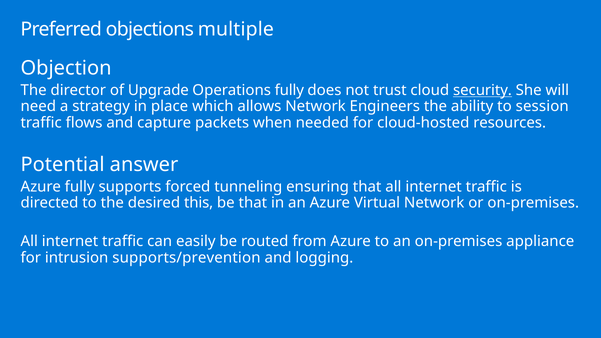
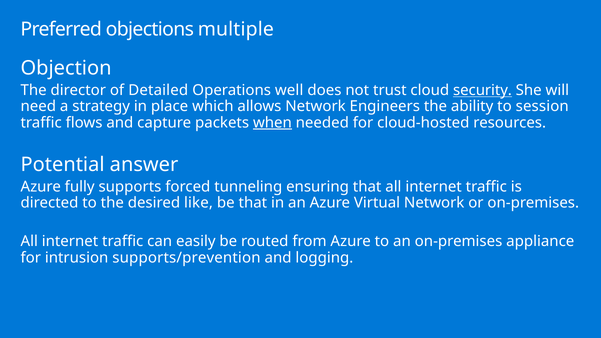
Upgrade: Upgrade -> Detailed (158, 90)
Operations fully: fully -> well (289, 90)
when underline: none -> present (272, 123)
this: this -> like (199, 203)
